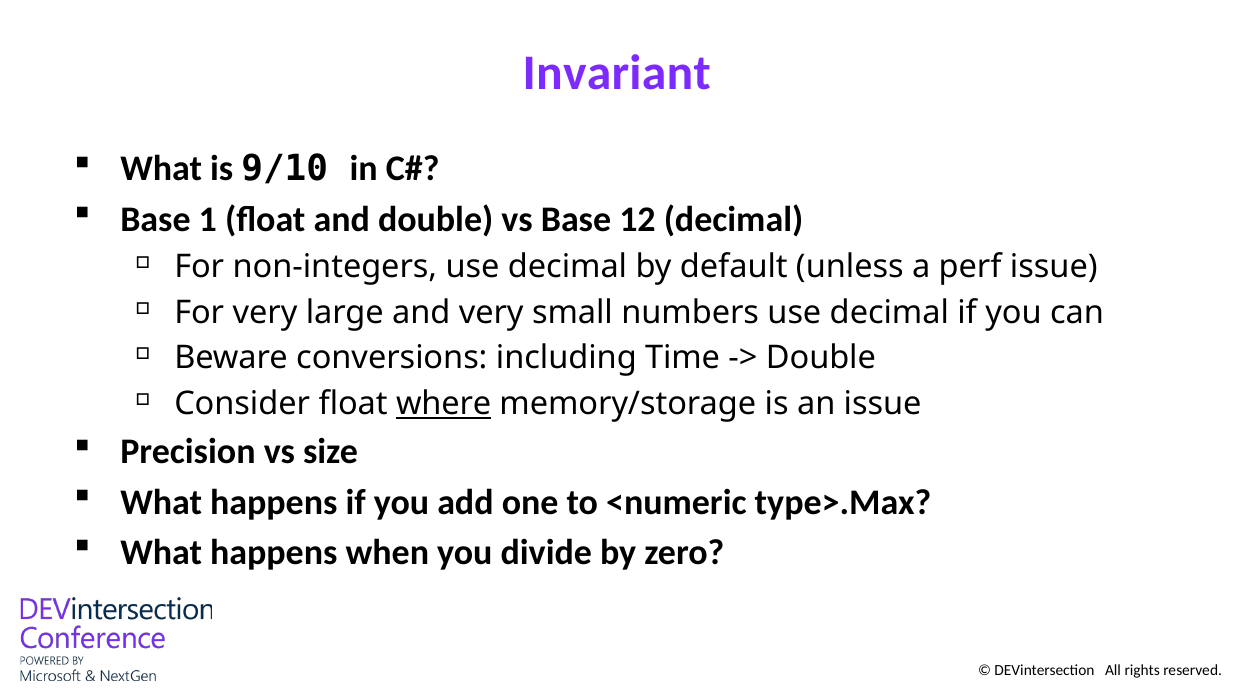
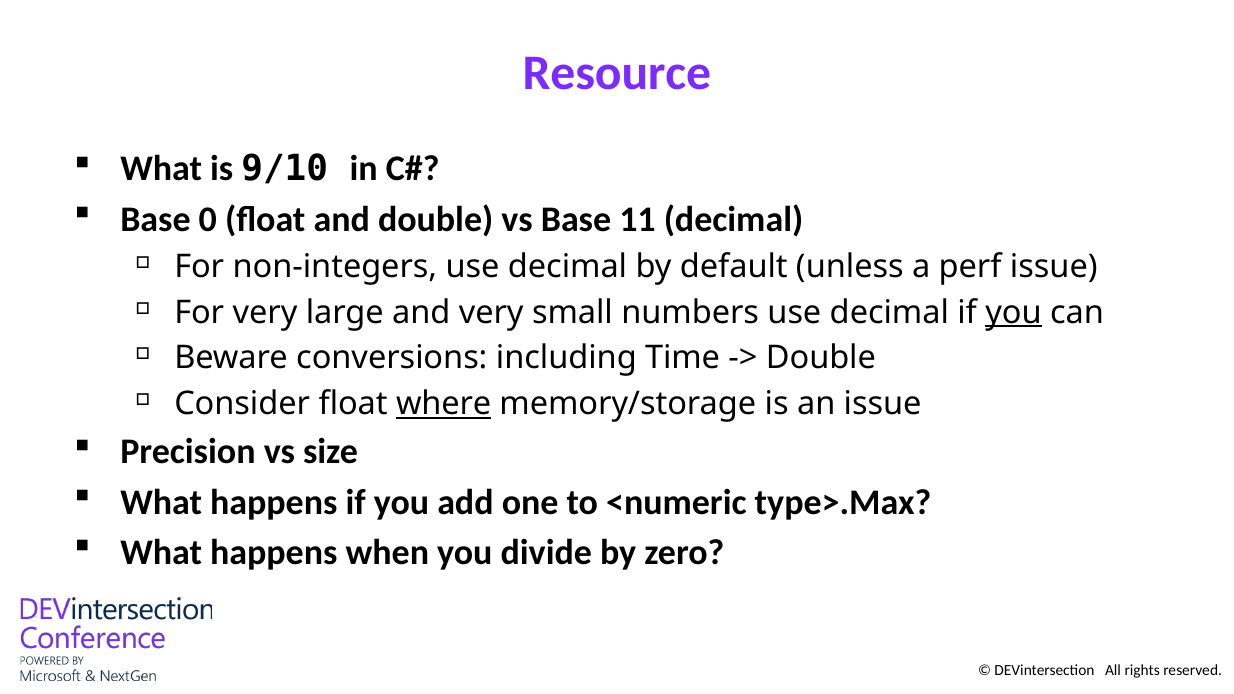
Invariant: Invariant -> Resource (617, 73)
1: 1 -> 0 (208, 220)
12: 12 -> 11 (638, 220)
you underline: none -> present (1014, 312)
